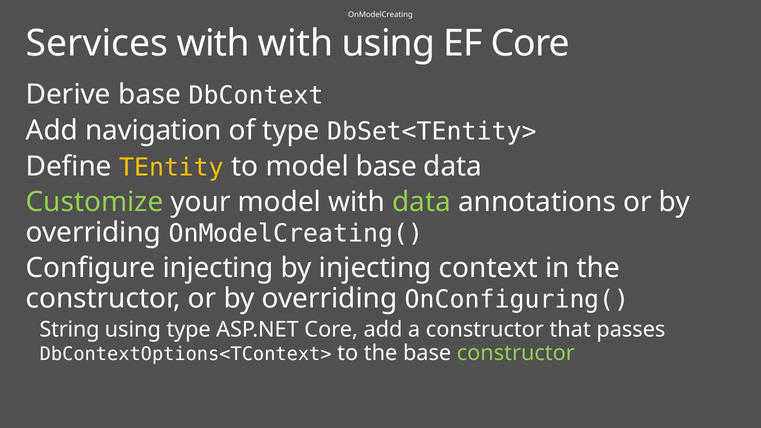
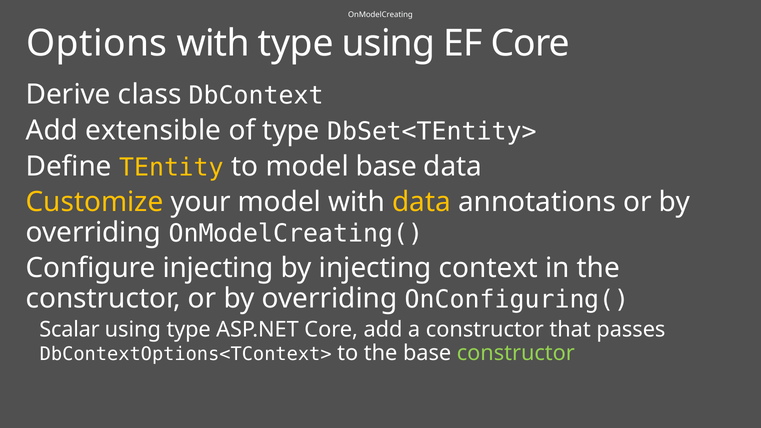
Services: Services -> Options (97, 44)
with with: with -> type (296, 44)
Derive base: base -> class (150, 95)
navigation: navigation -> extensible (153, 131)
Customize colour: light green -> yellow (95, 202)
data colour: light green -> yellow (421, 202)
String: String -> Scalar (70, 330)
